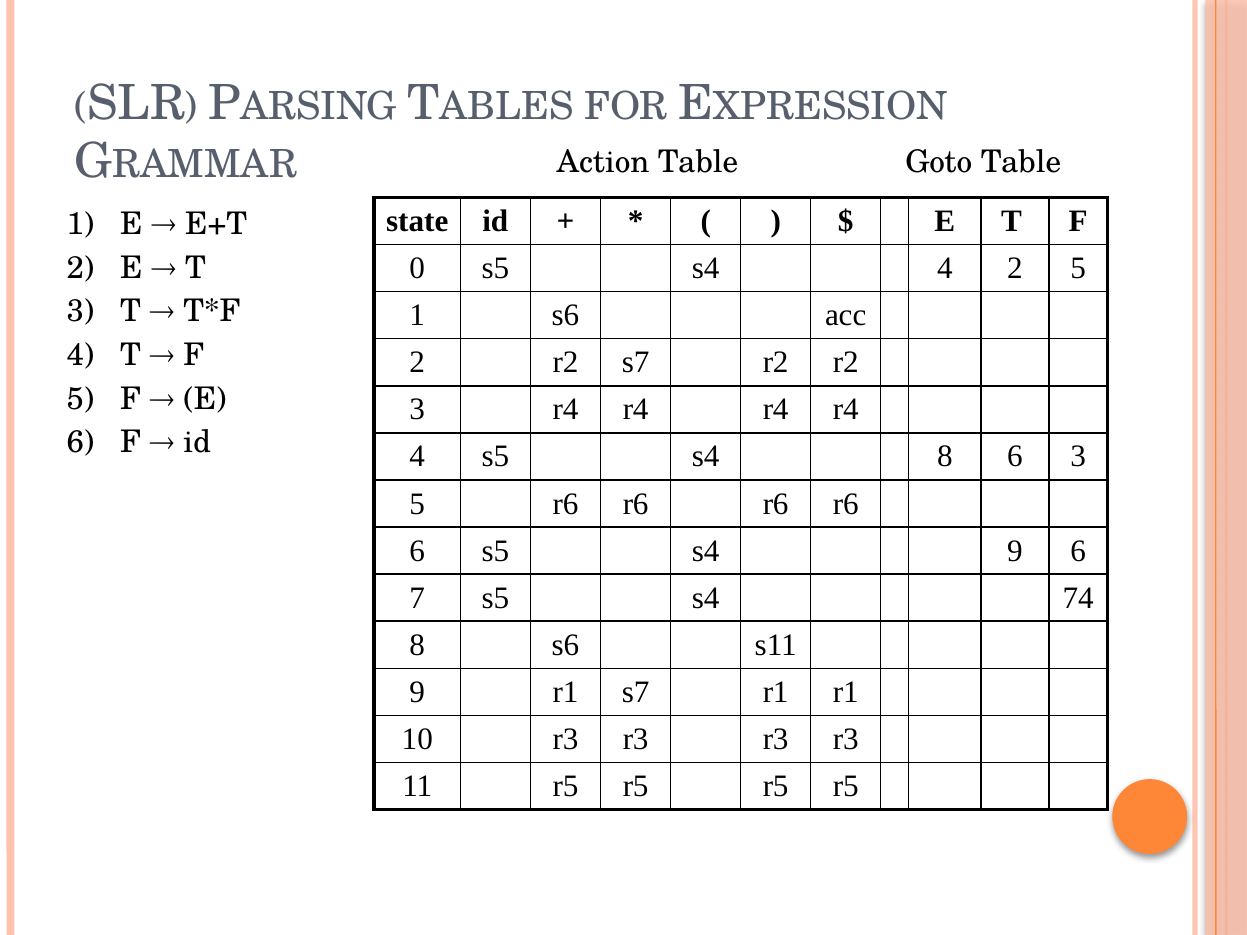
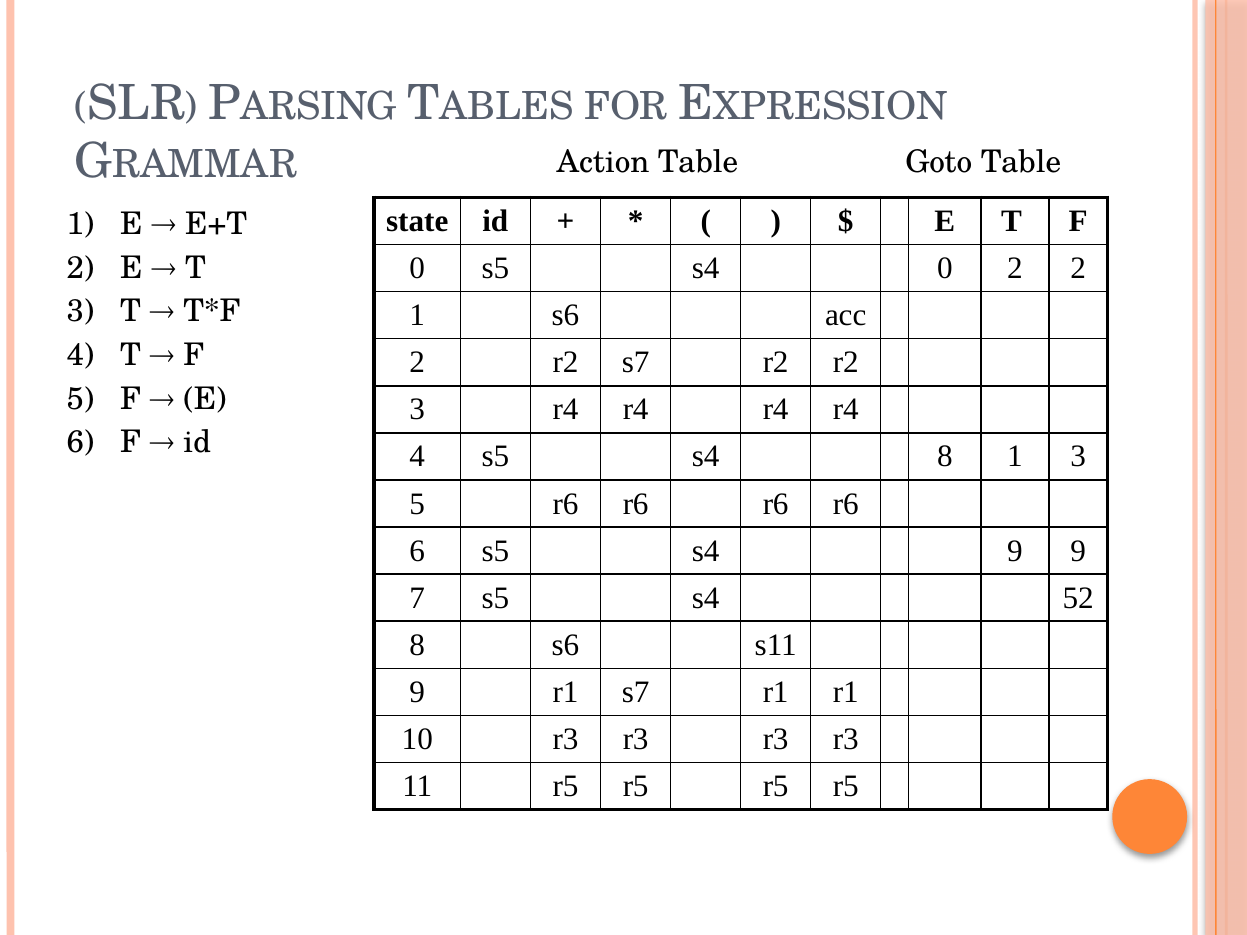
s4 4: 4 -> 0 (945, 268)
2 5: 5 -> 2 (1078, 268)
8 6: 6 -> 1 (1015, 457)
9 6: 6 -> 9 (1078, 551)
74: 74 -> 52 (1078, 598)
